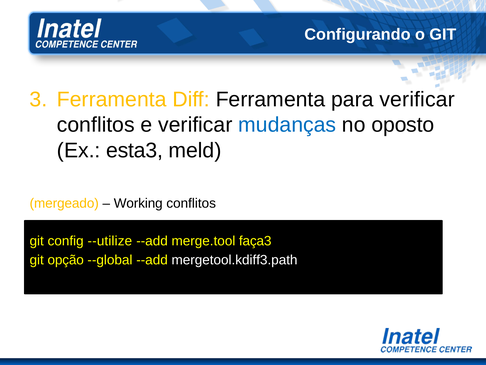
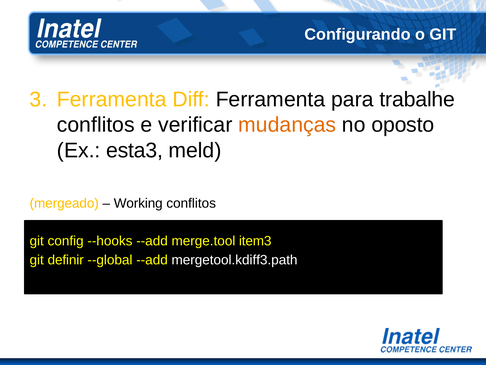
para verificar: verificar -> trabalhe (417, 99)
mudanças colour: blue -> orange (287, 125)
--utilize: --utilize -> --hooks (110, 241)
faça3: faça3 -> item3 (255, 241)
opção: opção -> definir (66, 260)
